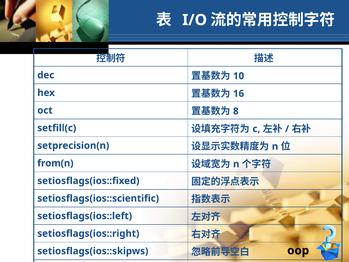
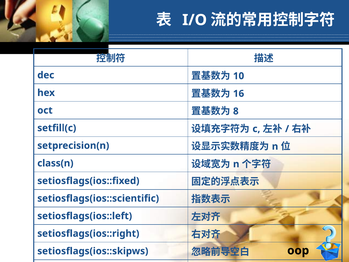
from(n: from(n -> class(n (55, 163)
